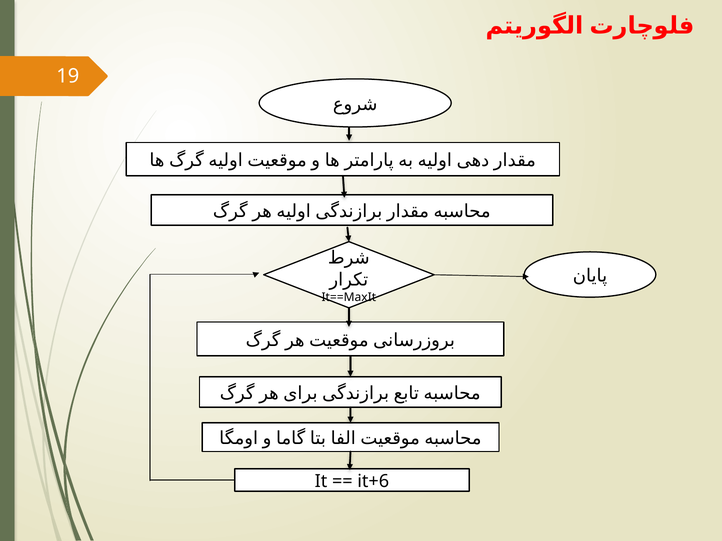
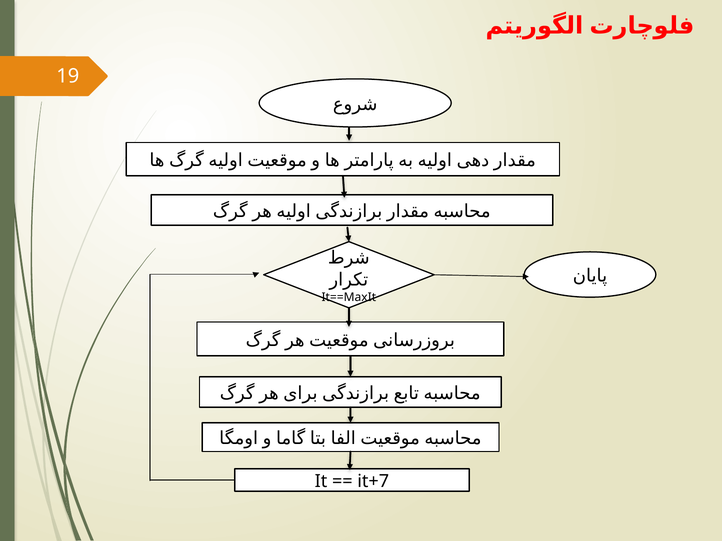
it+6: it+6 -> it+7 (373, 482)
